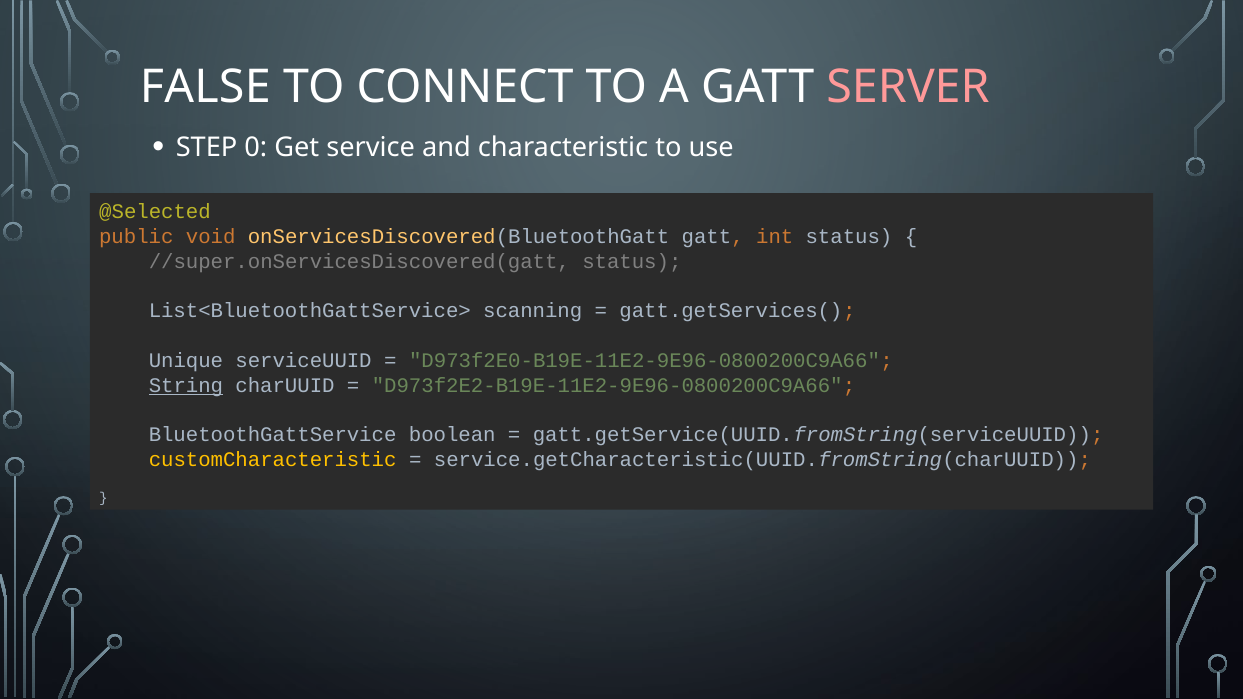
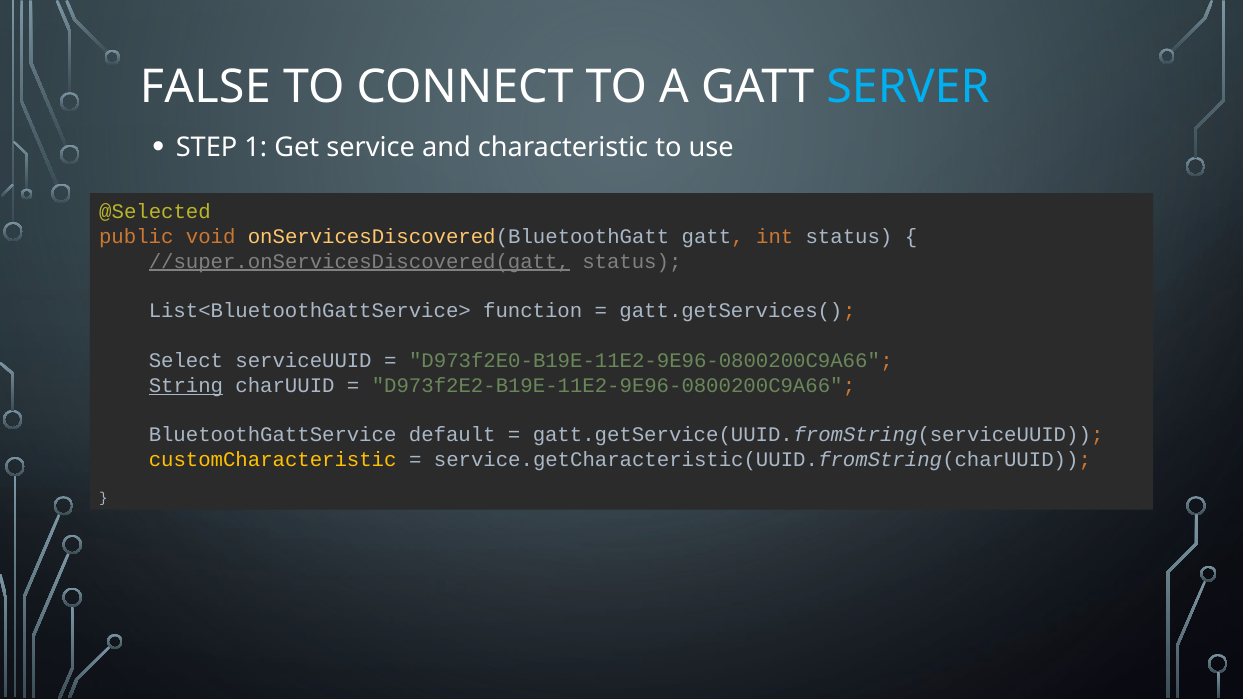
SERVER colour: pink -> light blue (908, 88)
0: 0 -> 1 (256, 147)
//super.onServicesDiscovered(gatt underline: none -> present (359, 261)
scanning: scanning -> function (533, 311)
Unique: Unique -> Select (186, 361)
boolean: boolean -> default (452, 435)
